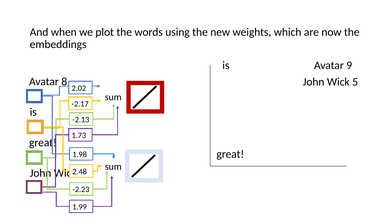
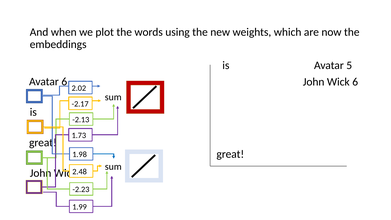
9: 9 -> 5 (349, 65)
Avatar 8: 8 -> 6 (64, 82)
Wick 5: 5 -> 6 (355, 82)
